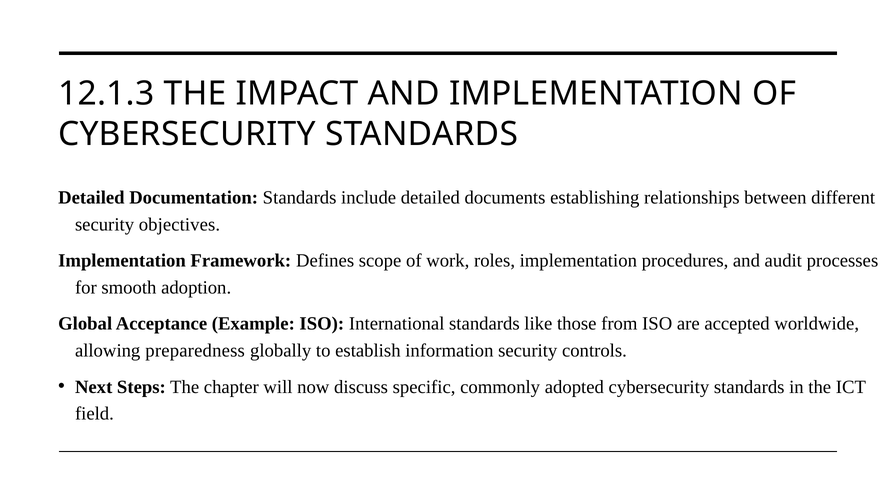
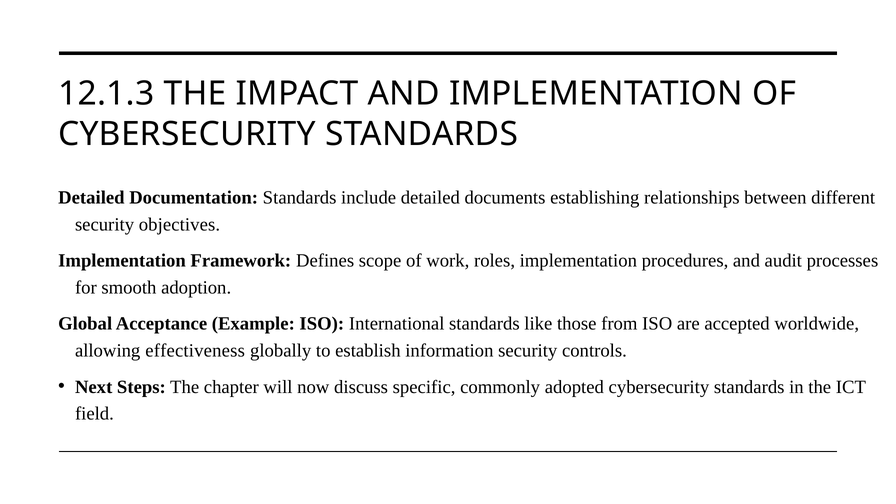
preparedness: preparedness -> effectiveness (195, 351)
